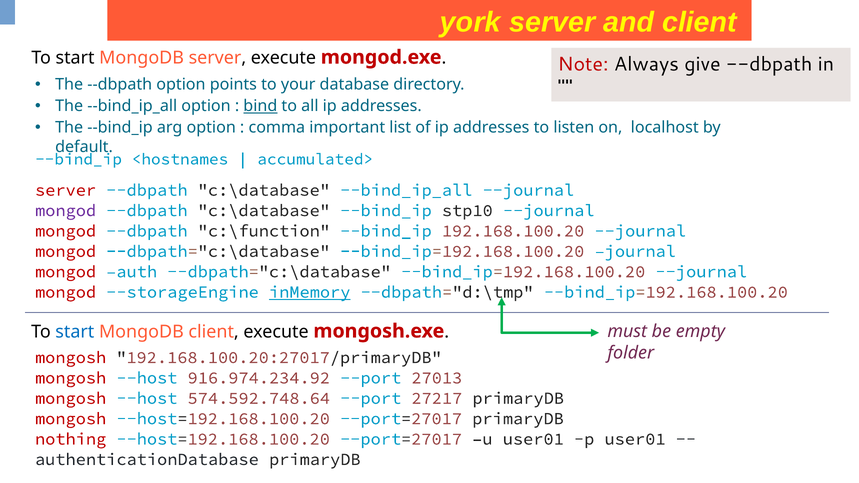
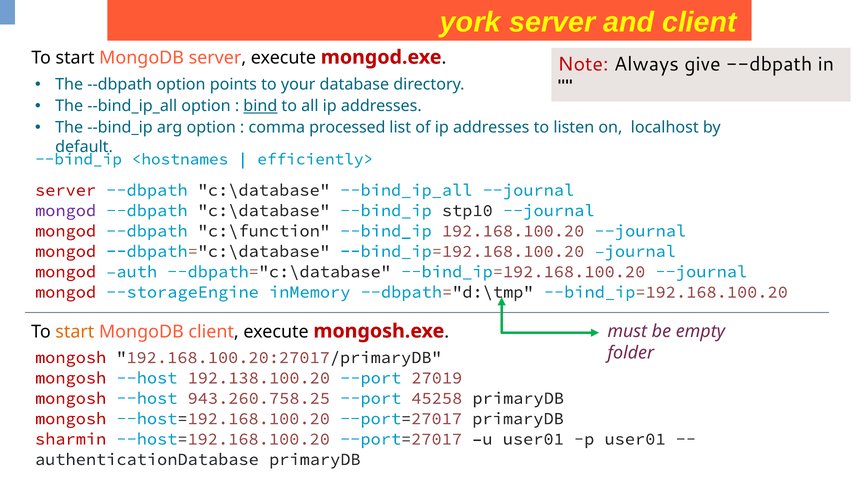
important: important -> processed (347, 128)
accumulated>: accumulated> -> efficiently> (315, 159)
inMemory underline: present -> none (310, 292)
start colour: blue -> orange (75, 332)
916.974.234.92: 916.974.234.92 -> 192.138.100.20 (259, 378)
27013: 27013 -> 27019 (437, 378)
574.592.748.64: 574.592.748.64 -> 943.260.758.25 (259, 398)
27217: 27217 -> 45258 (437, 398)
nothing: nothing -> sharmin (71, 439)
